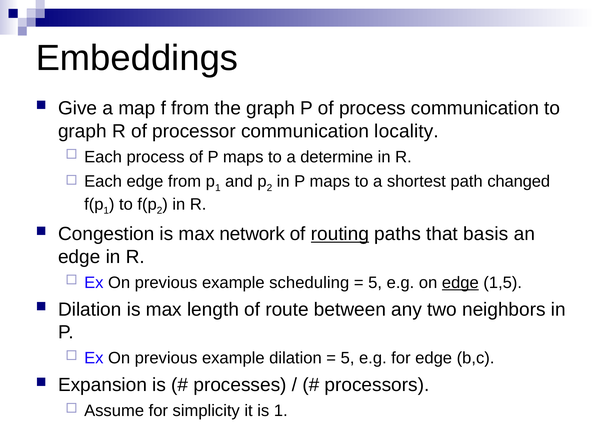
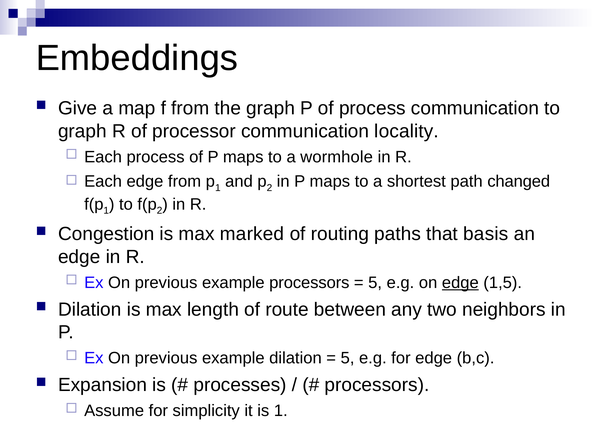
determine: determine -> wormhole (337, 157)
network: network -> marked (252, 234)
routing underline: present -> none (340, 234)
example scheduling: scheduling -> processors (309, 283)
